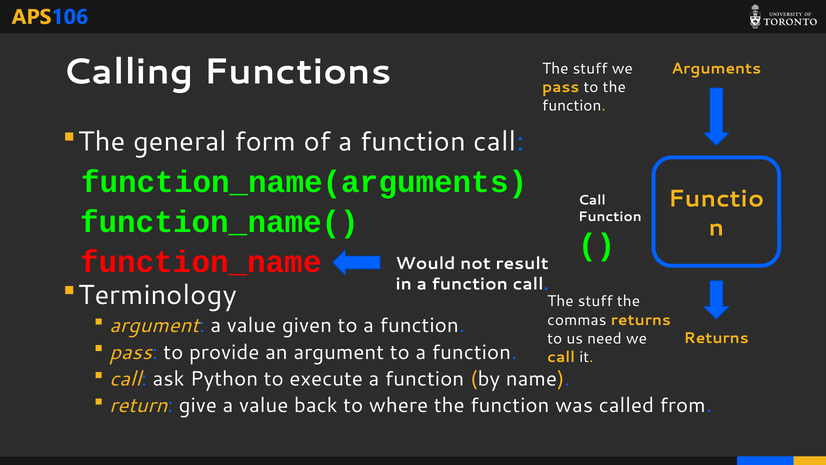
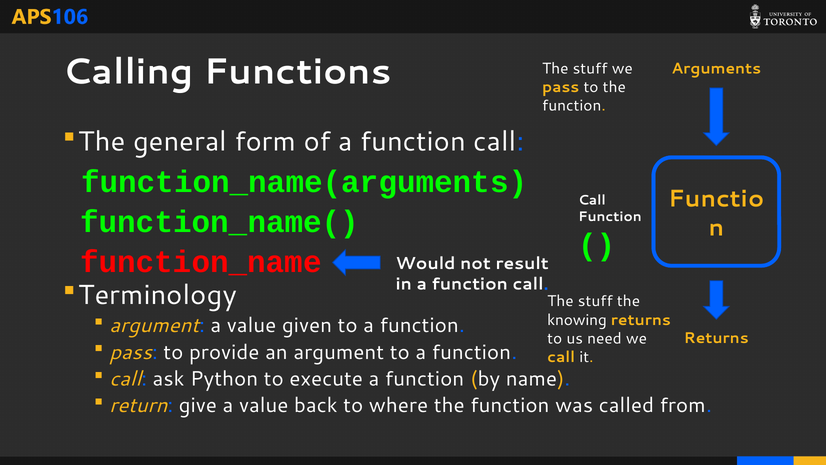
commas: commas -> knowing (577, 320)
